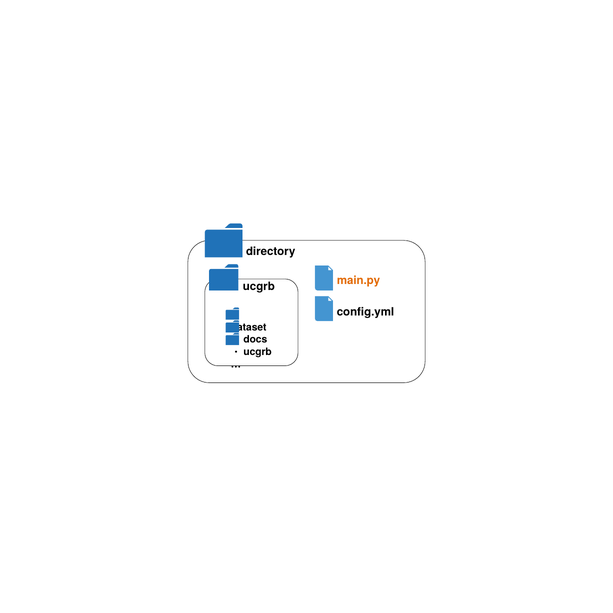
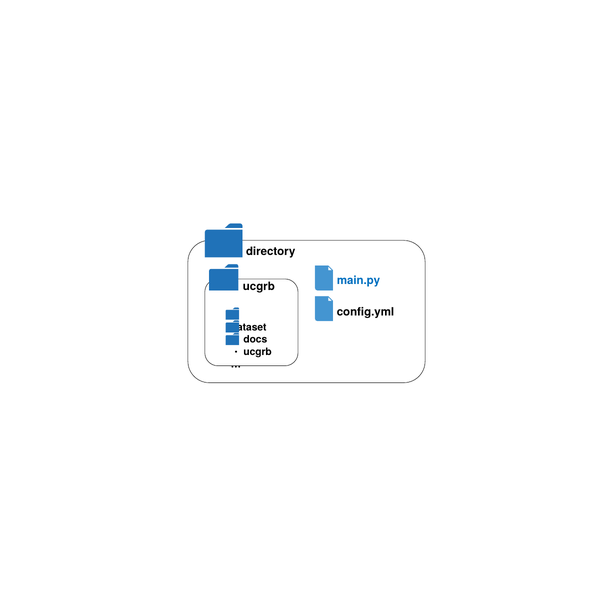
main.py colour: orange -> blue (358, 280)
